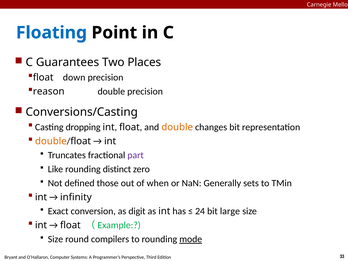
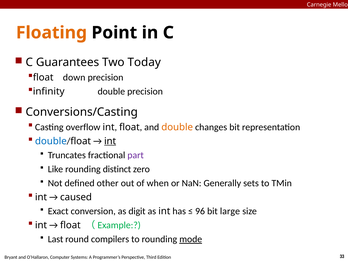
Floating colour: blue -> orange (51, 33)
Places: Places -> Today (144, 62)
reason: reason -> infinity (49, 91)
dropping: dropping -> overflow (83, 127)
double colour: orange -> blue (51, 141)
int underline: none -> present (110, 141)
those: those -> other (108, 183)
infinity: infinity -> caused (76, 197)
24: 24 -> 96 (200, 211)
Size: Size -> Last (56, 239)
